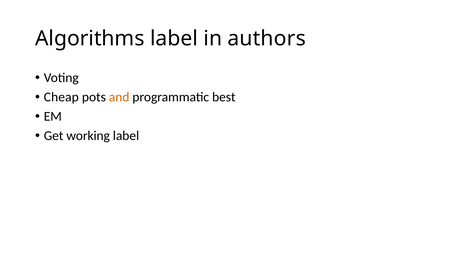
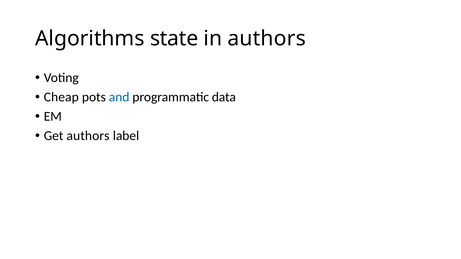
Algorithms label: label -> state (174, 39)
and colour: orange -> blue (119, 97)
best: best -> data (224, 97)
Get working: working -> authors (88, 136)
